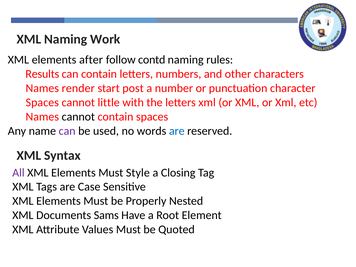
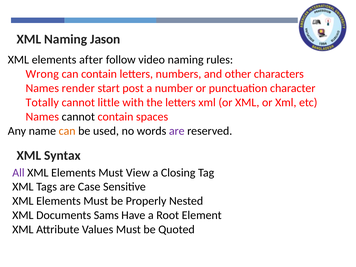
Work: Work -> Jason (105, 39)
contd: contd -> video (152, 60)
Results: Results -> Wrong (42, 74)
Spaces: Spaces -> Totally (42, 102)
can colour: purple -> orange (67, 131)
are colour: blue -> purple (177, 131)
Style: Style -> View (138, 173)
